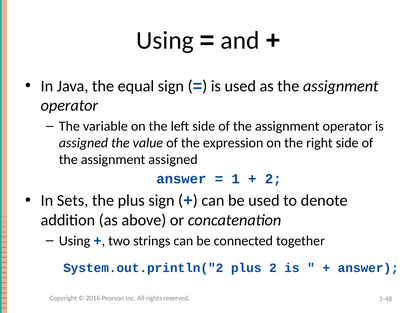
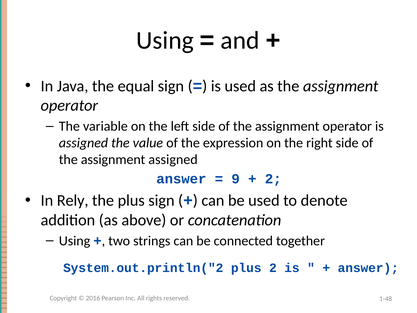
1: 1 -> 9 (236, 179)
Sets: Sets -> Rely (73, 200)
